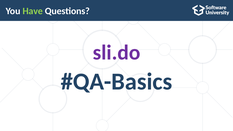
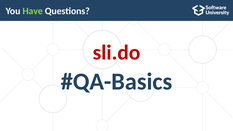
sli.do colour: purple -> red (117, 53)
